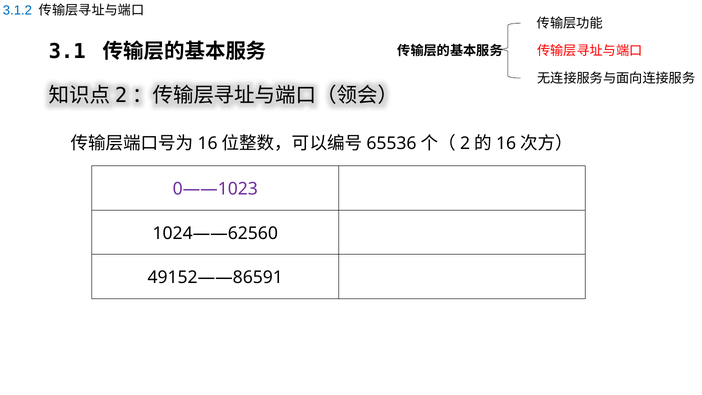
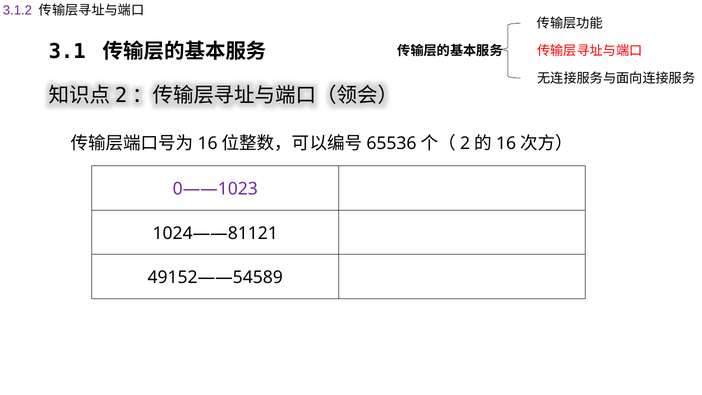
3.1.2 colour: blue -> purple (17, 10)
1024——62560: 1024——62560 -> 1024——81121 (215, 233)
49152——86591: 49152——86591 -> 49152——54589 (215, 277)
